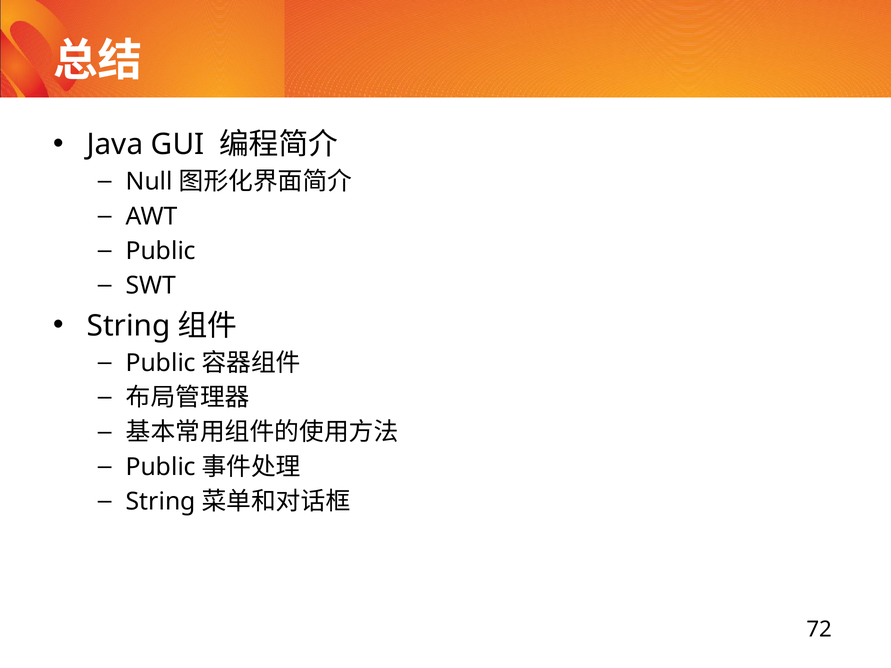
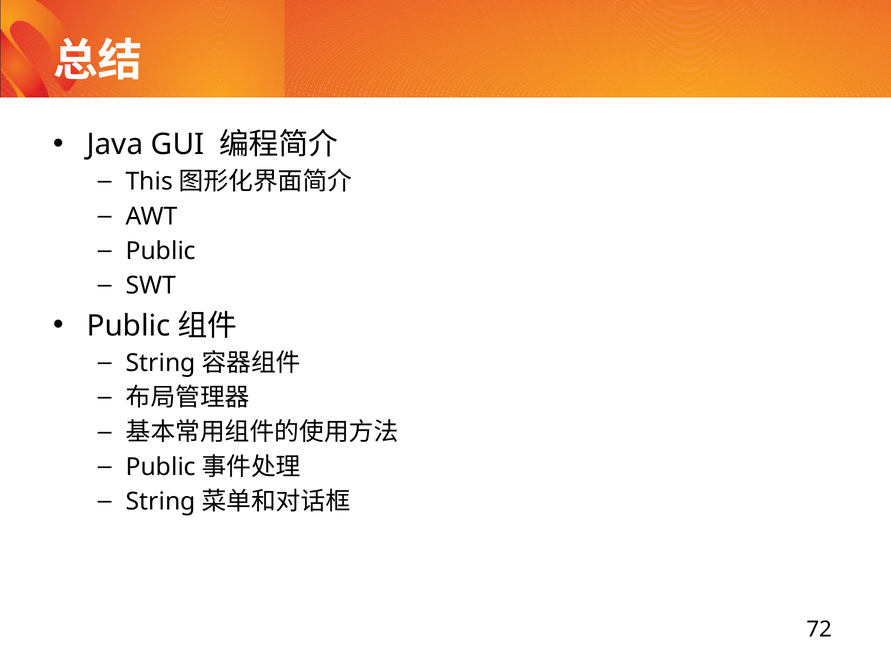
Null: Null -> This (149, 182)
String: String -> Public (129, 326)
Public: Public -> String (161, 363)
